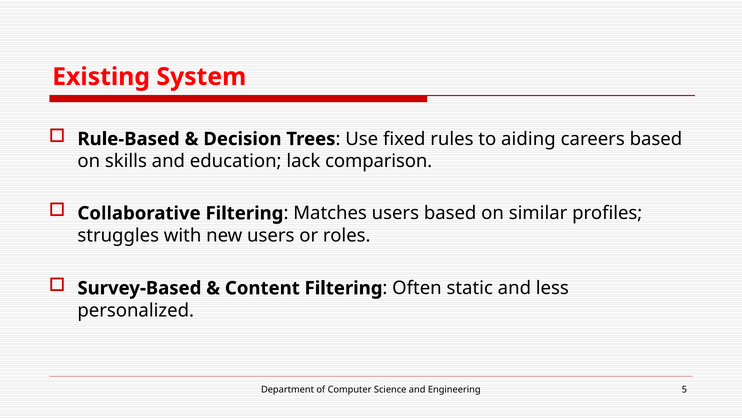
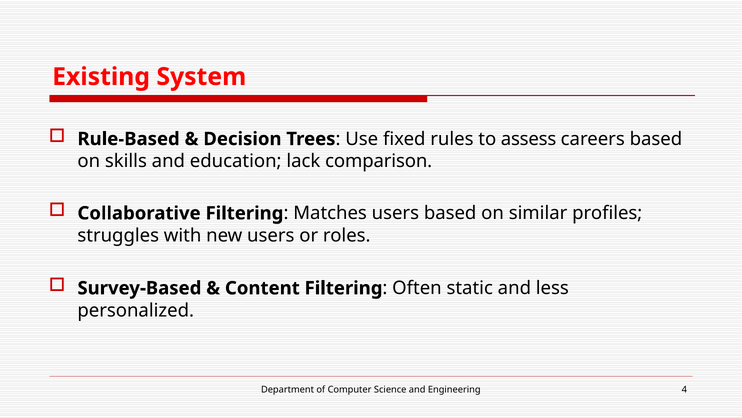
aiding: aiding -> assess (529, 139)
5: 5 -> 4 (684, 389)
